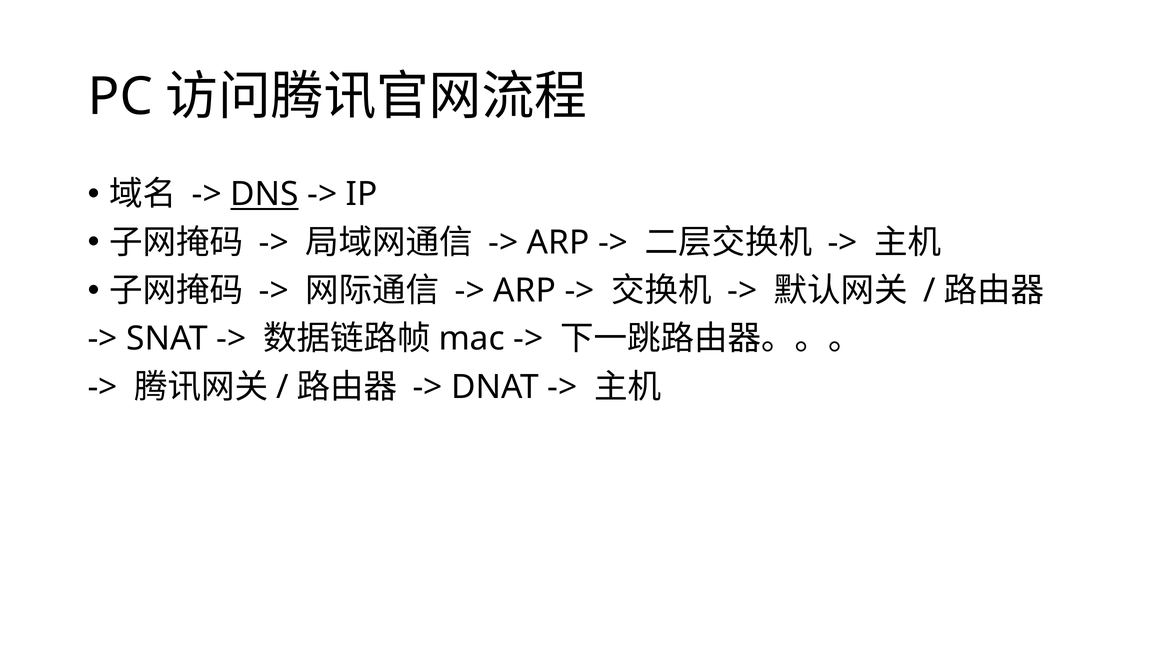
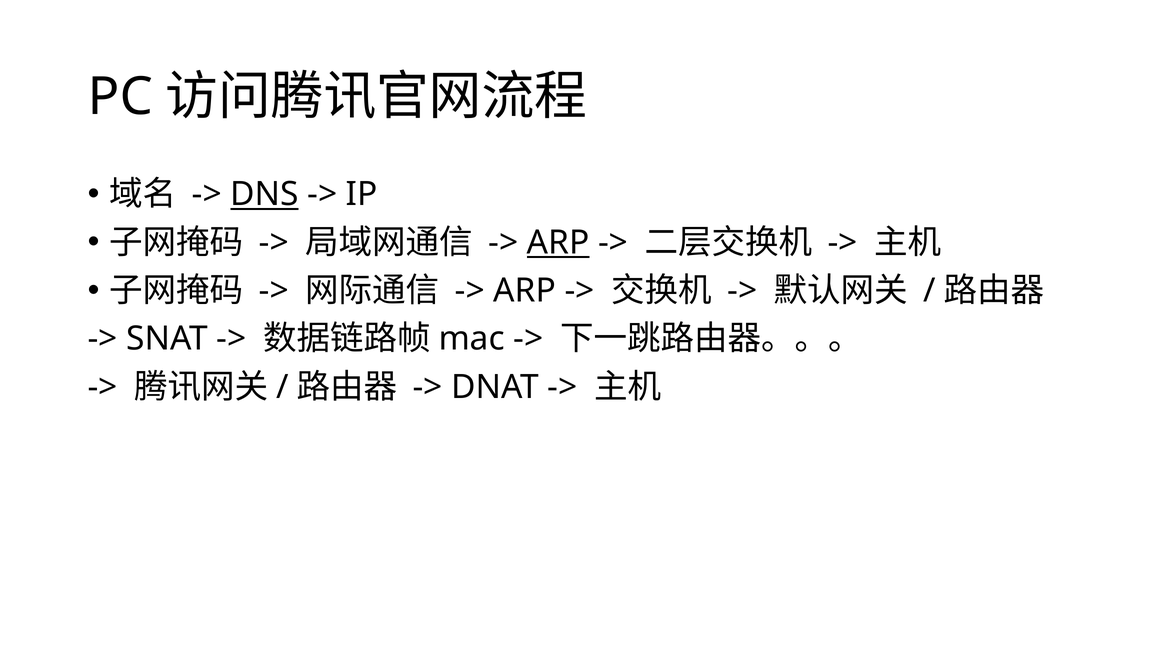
ARP underline: none -> present (558, 243)
